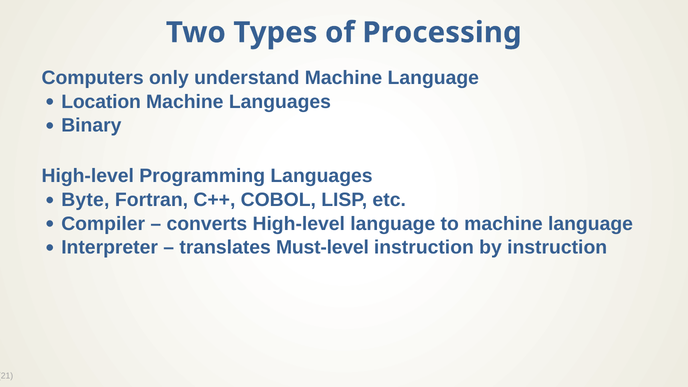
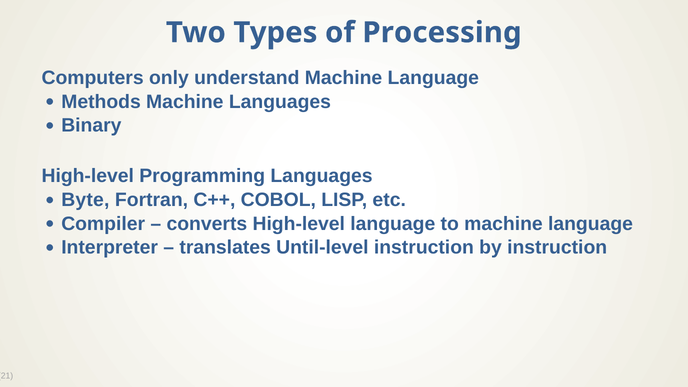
Location: Location -> Methods (101, 102)
Must-level: Must-level -> Until-level (322, 248)
